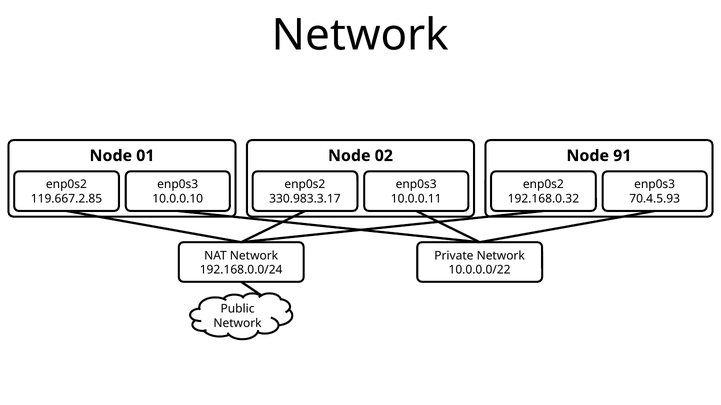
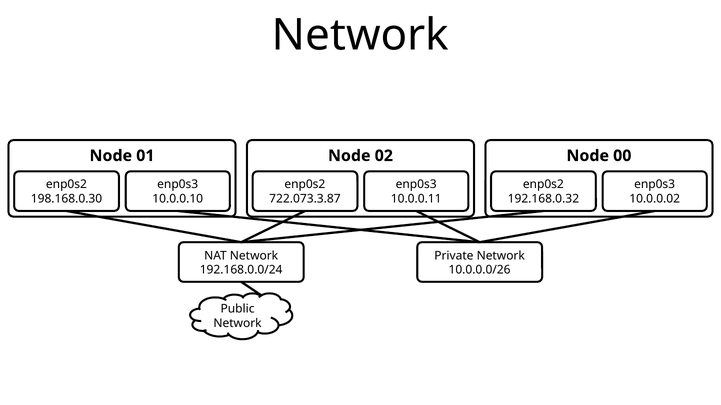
91: 91 -> 00 (622, 156)
119.667.2.85: 119.667.2.85 -> 198.168.0.30 (66, 199)
330.983.3.17: 330.983.3.17 -> 722.073.3.87 (305, 199)
70.4.5.93: 70.4.5.93 -> 10.0.0.02 (655, 199)
10.0.0.0/22: 10.0.0.0/22 -> 10.0.0.0/26 (480, 270)
